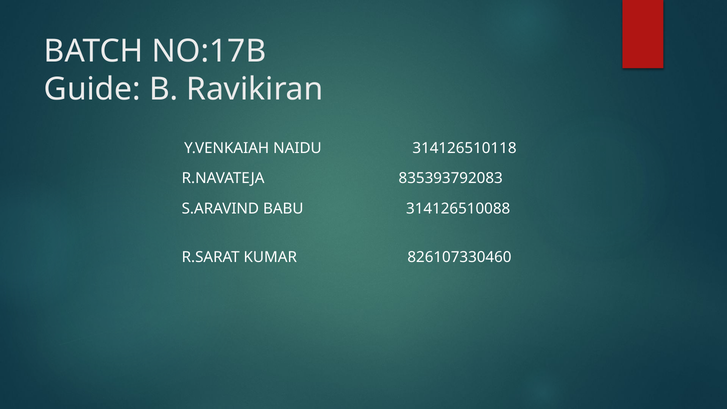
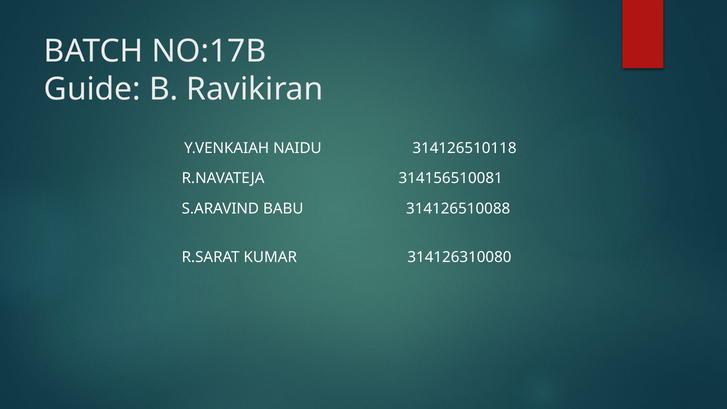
835393792083: 835393792083 -> 314156510081 (451, 178)
826107330460: 826107330460 -> 314126310080 (459, 257)
